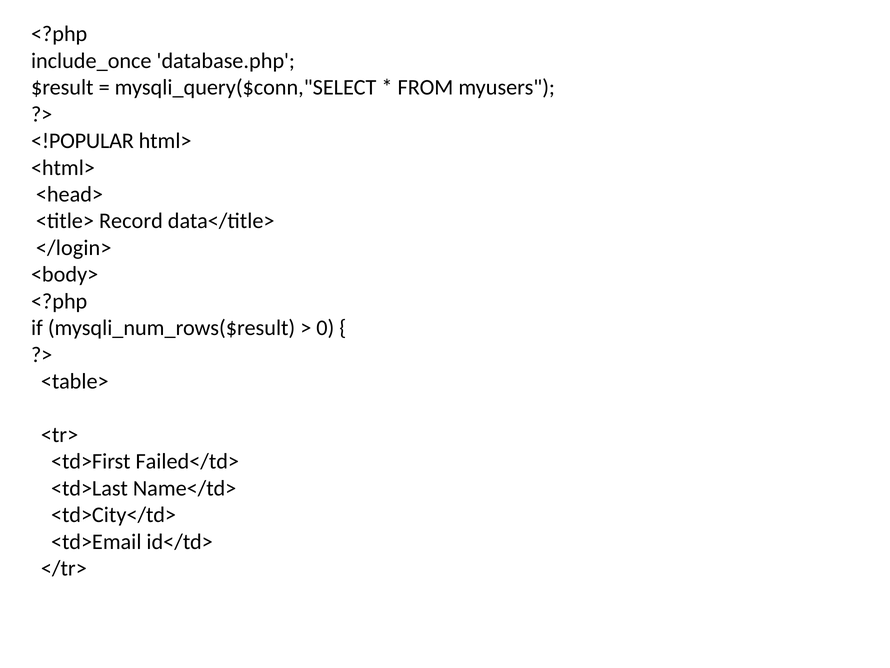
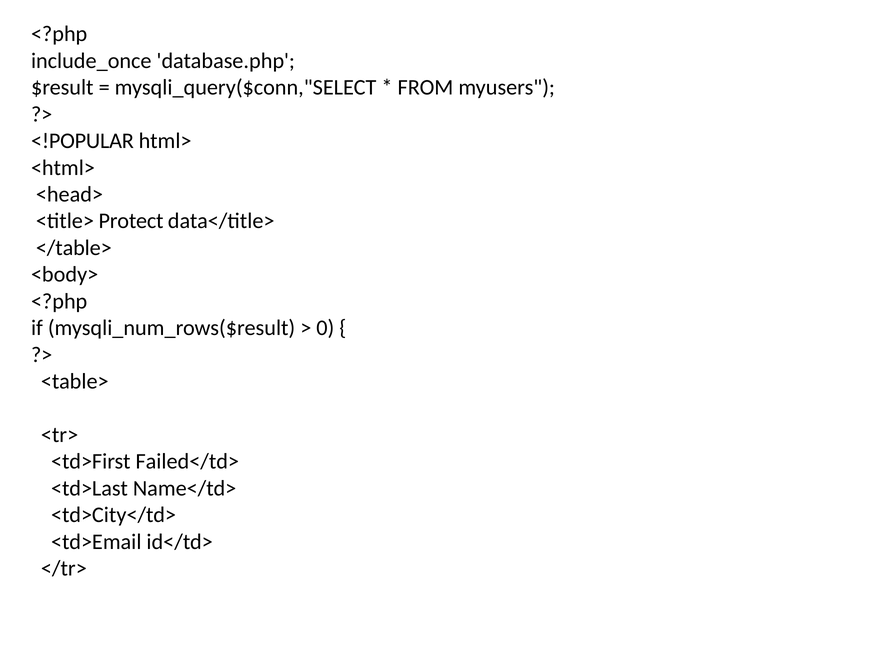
Record: Record -> Protect (131, 221)
</login>: </login> -> </table> (74, 248)
